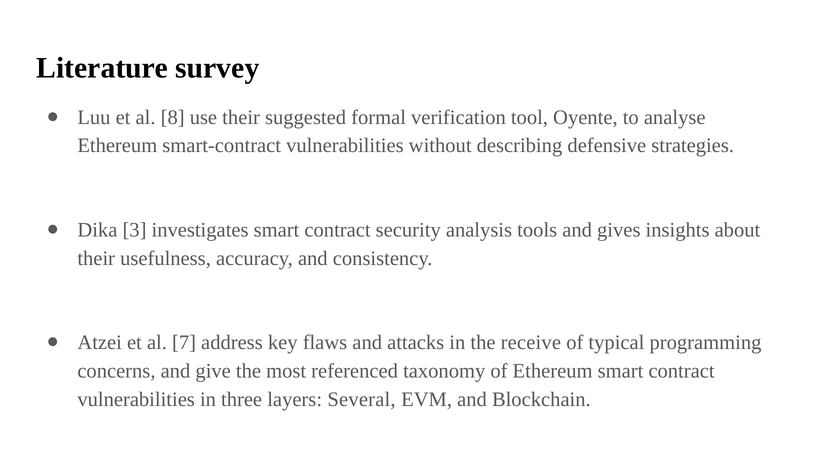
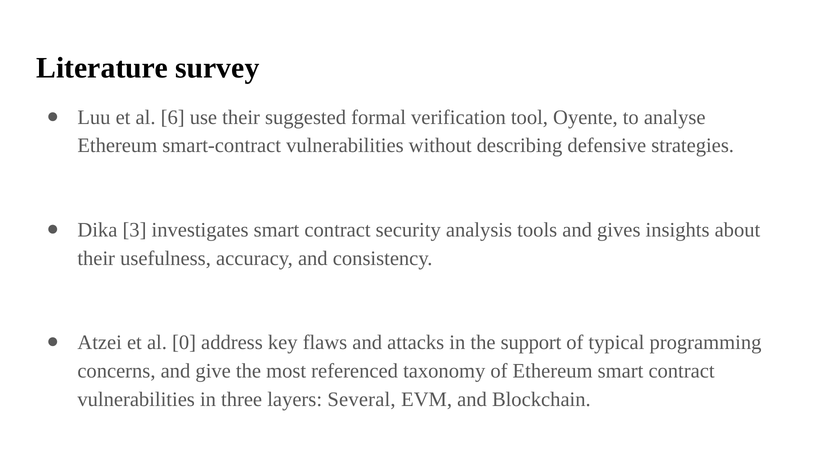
8: 8 -> 6 (173, 117)
7: 7 -> 0 (184, 342)
receive: receive -> support (531, 342)
